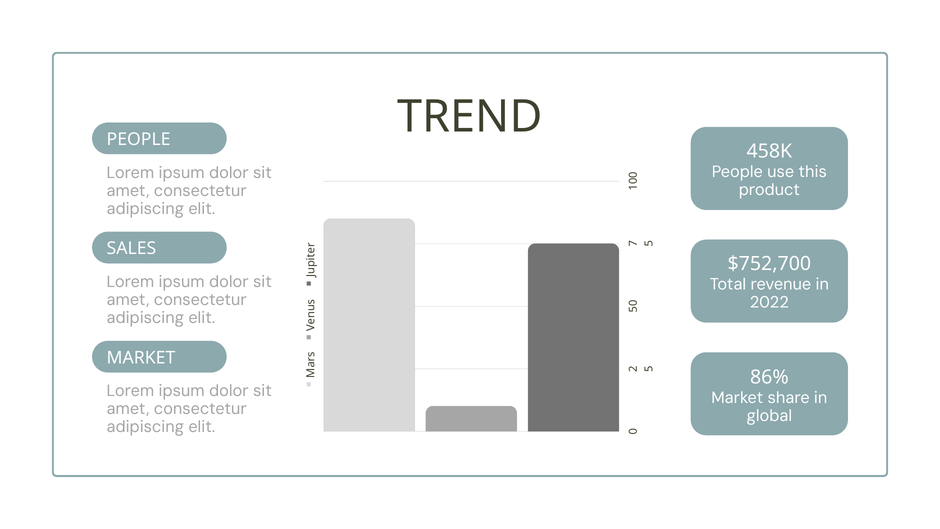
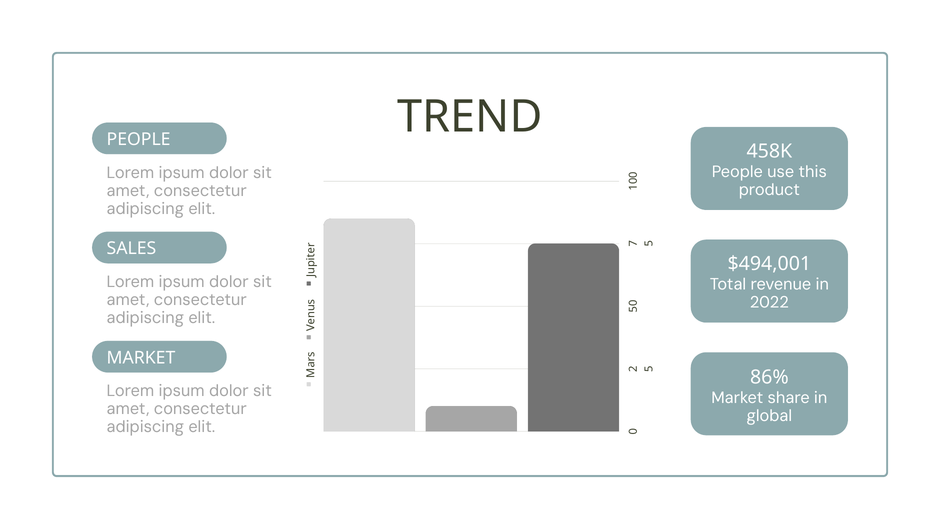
$752,700: $752,700 -> $494,001 (769, 264)
